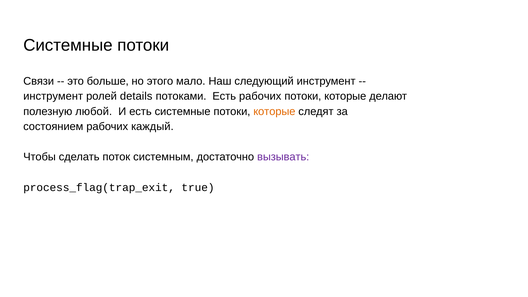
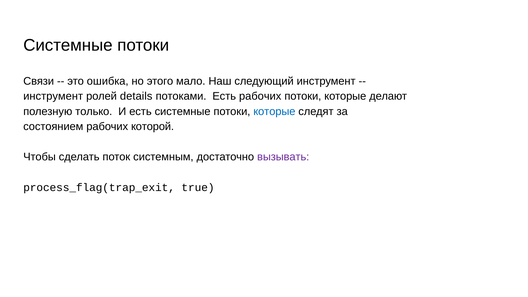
больше: больше -> ошибка (108, 81)
любой: любой -> только (94, 112)
которые colour: orange -> blue (274, 112)
каждый: каждый -> которой (153, 127)
